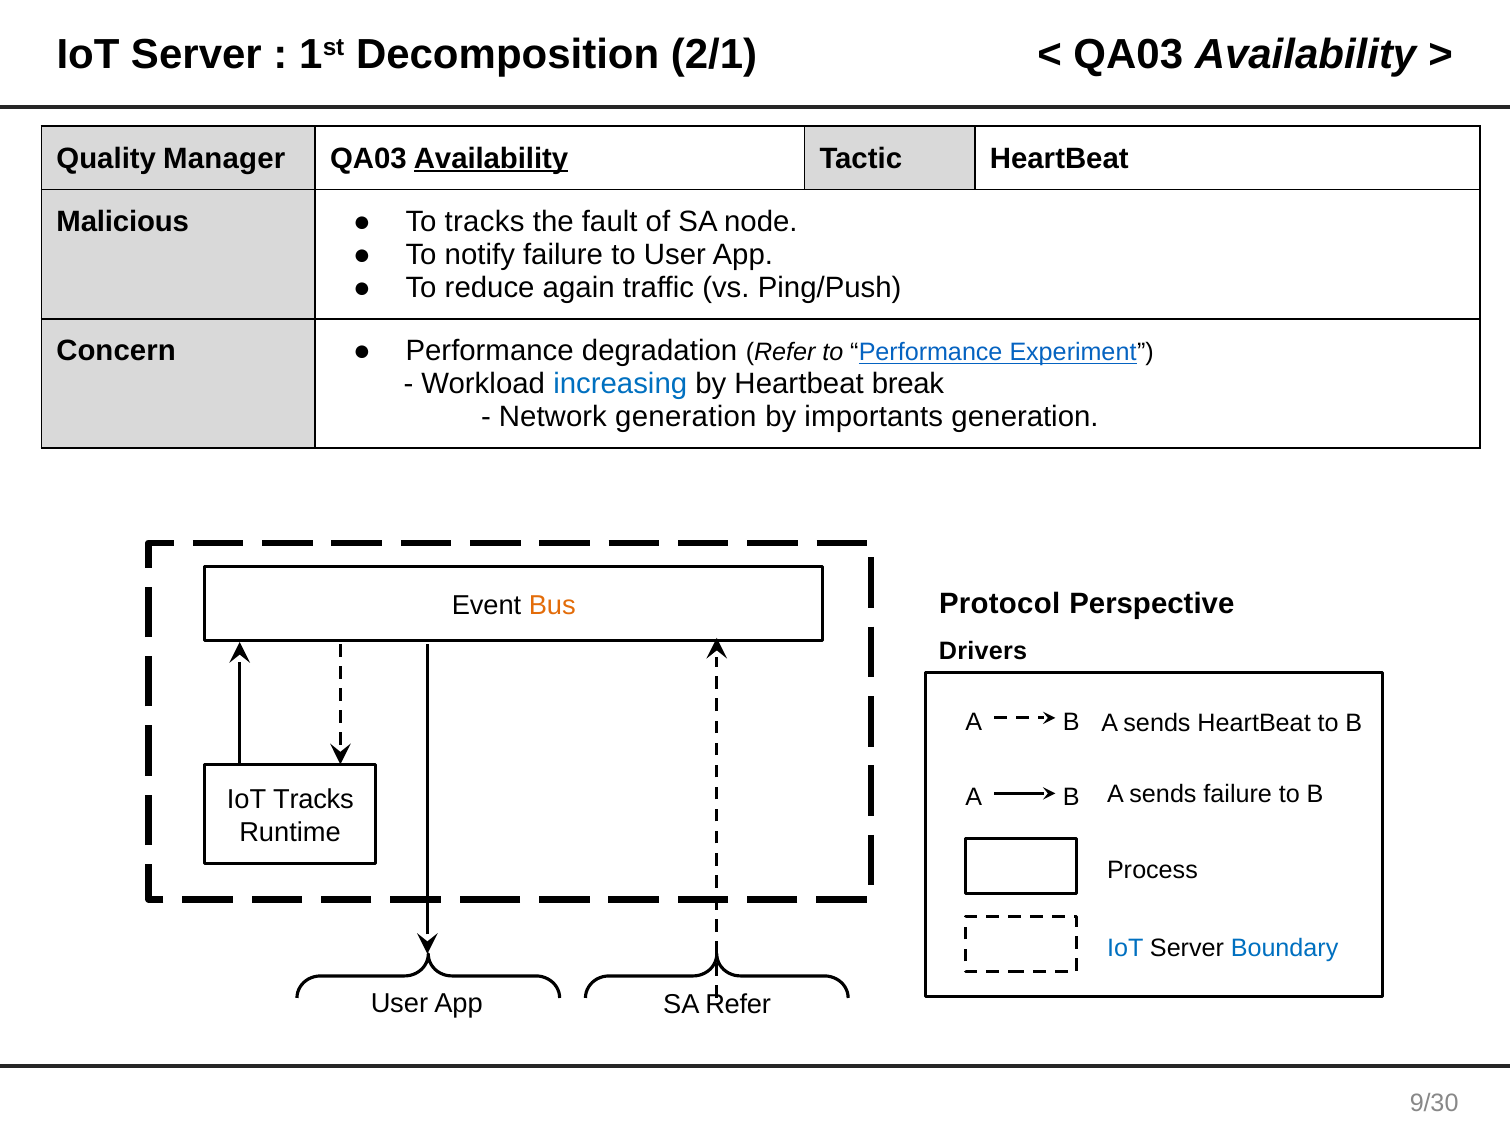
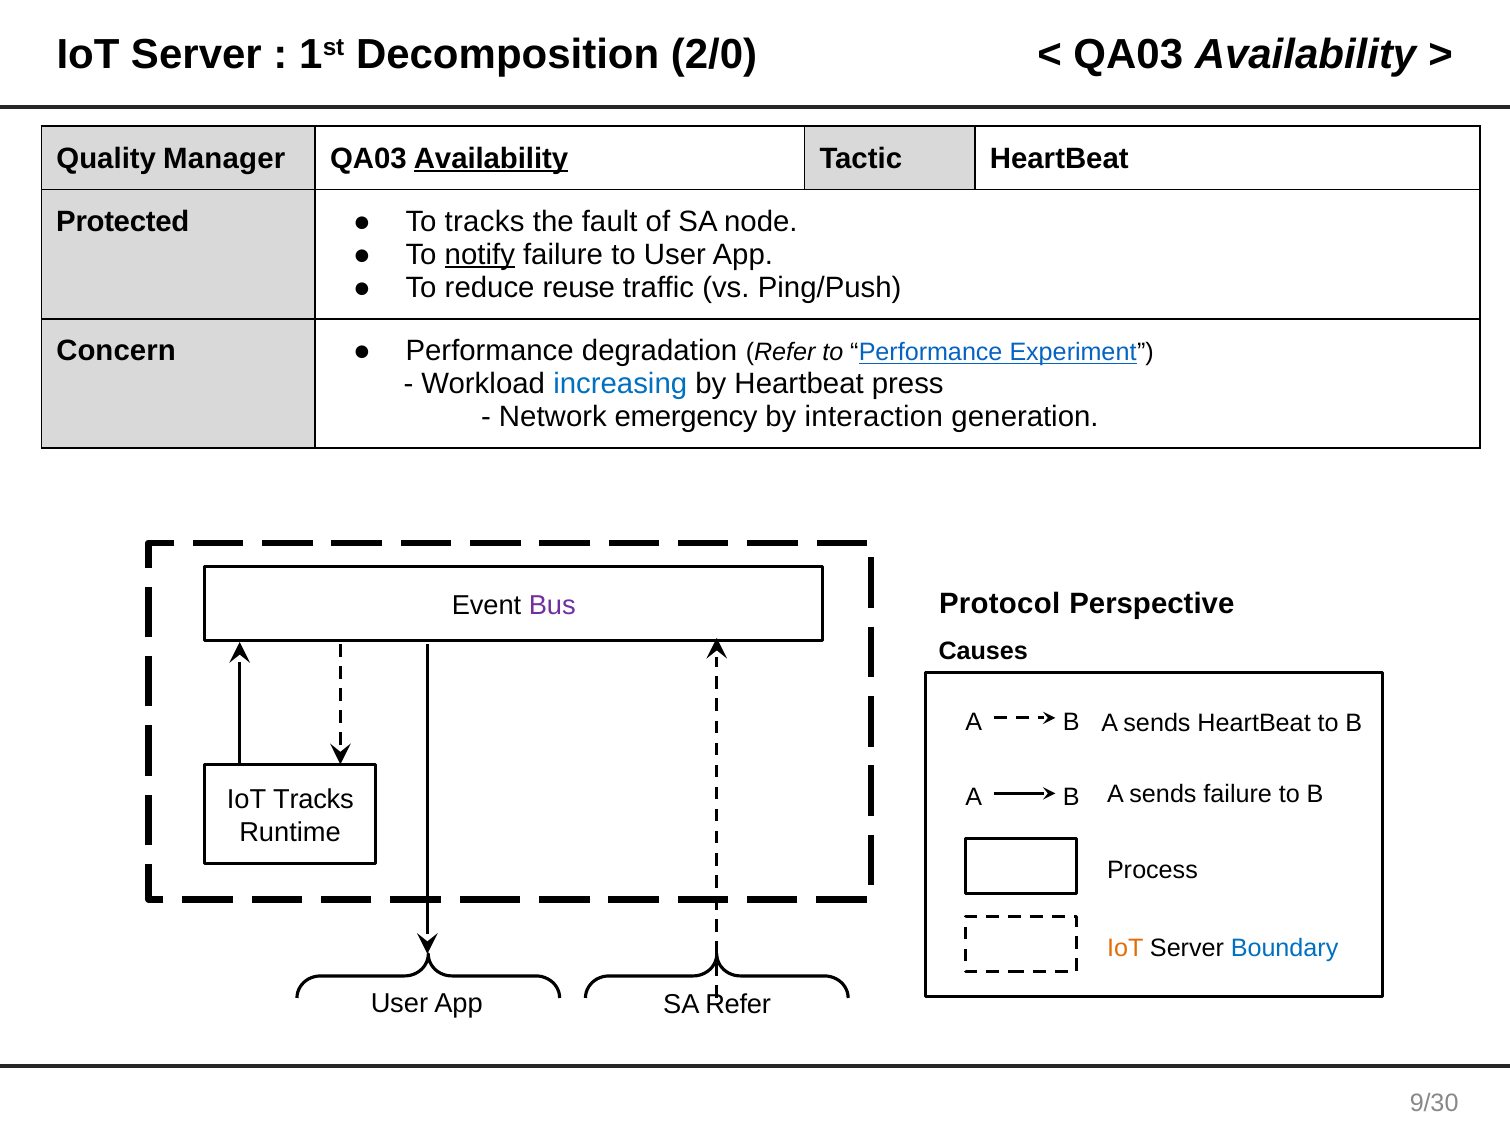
2/1: 2/1 -> 2/0 (714, 54)
Malicious: Malicious -> Protected (123, 222)
notify underline: none -> present (480, 255)
again: again -> reuse (579, 287)
break: break -> press (908, 384)
Network generation: generation -> emergency (686, 417)
importants: importants -> interaction (874, 417)
Bus colour: orange -> purple (552, 605)
Drivers: Drivers -> Causes (983, 651)
IoT colour: blue -> orange (1125, 948)
